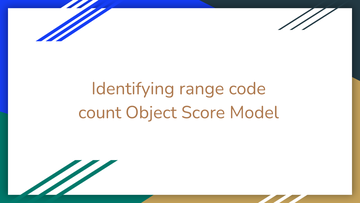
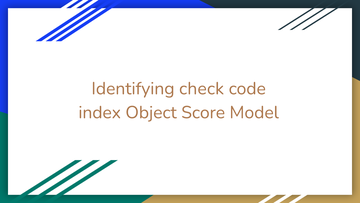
range: range -> check (202, 88)
count: count -> index (100, 112)
